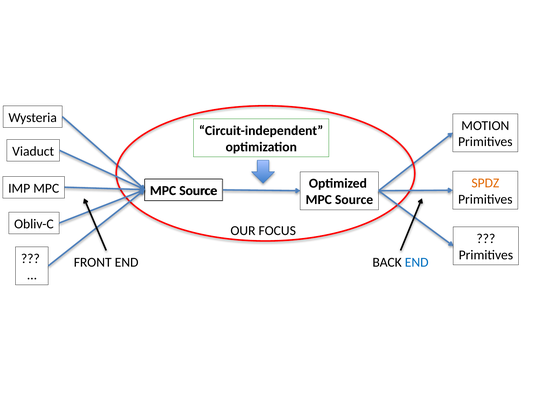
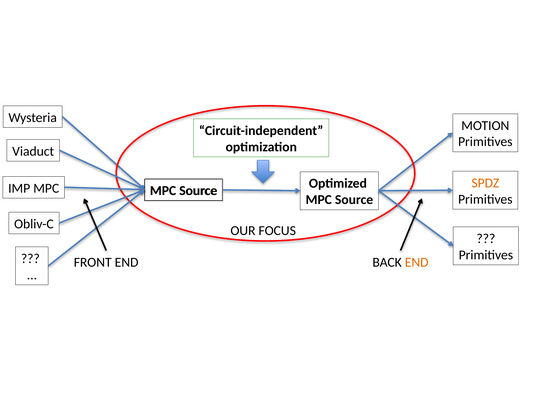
END colour: blue -> orange (417, 262)
